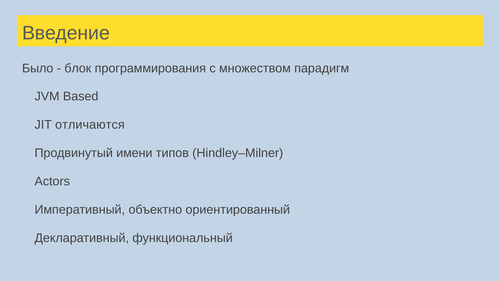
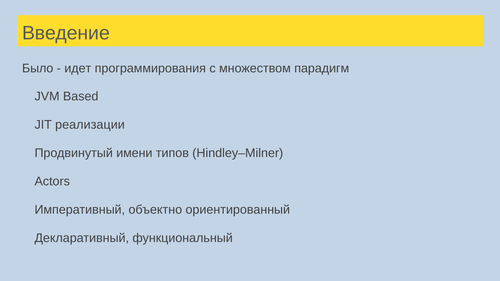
блок: блок -> идет (78, 68)
отличаются: отличаются -> реализации (90, 125)
